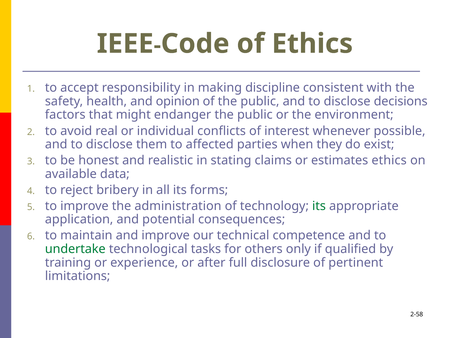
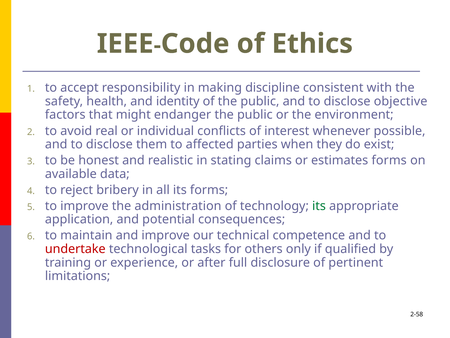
opinion: opinion -> identity (178, 101)
decisions: decisions -> objective (401, 101)
estimates ethics: ethics -> forms (389, 160)
undertake colour: green -> red (75, 249)
